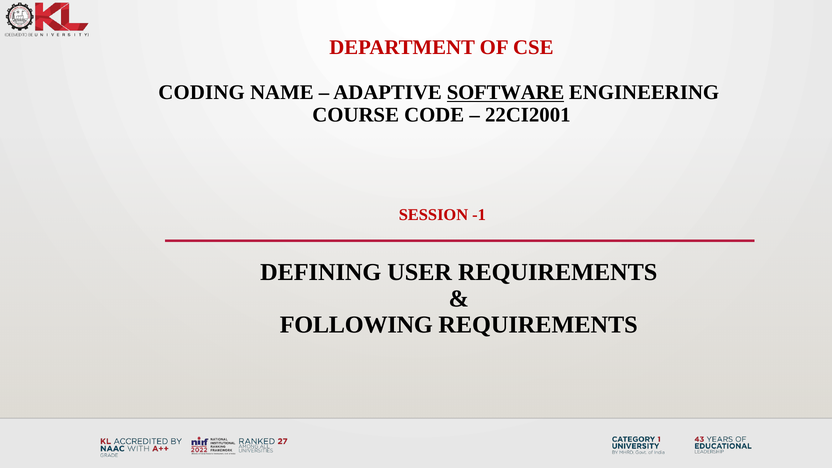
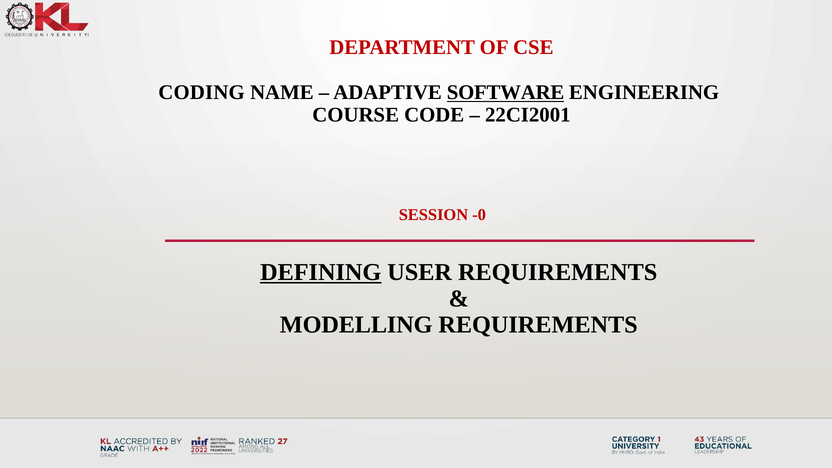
-1: -1 -> -0 (479, 215)
DEFINING underline: none -> present (321, 272)
FOLLOWING: FOLLOWING -> MODELLING (356, 325)
